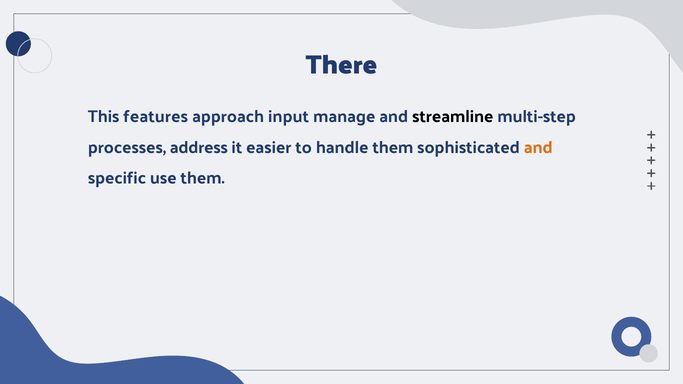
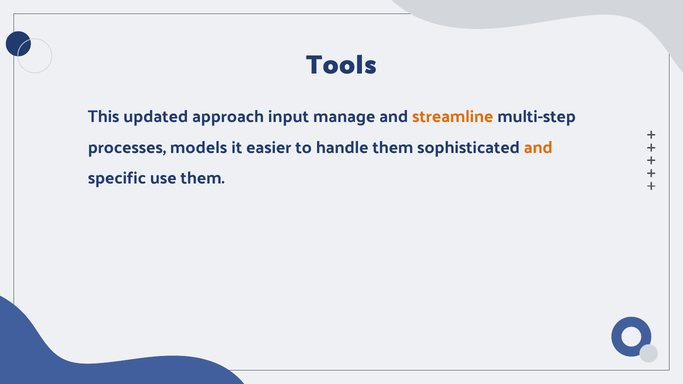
There: There -> Tools (341, 65)
features: features -> updated (156, 117)
streamline colour: black -> orange (453, 117)
address: address -> models (199, 147)
